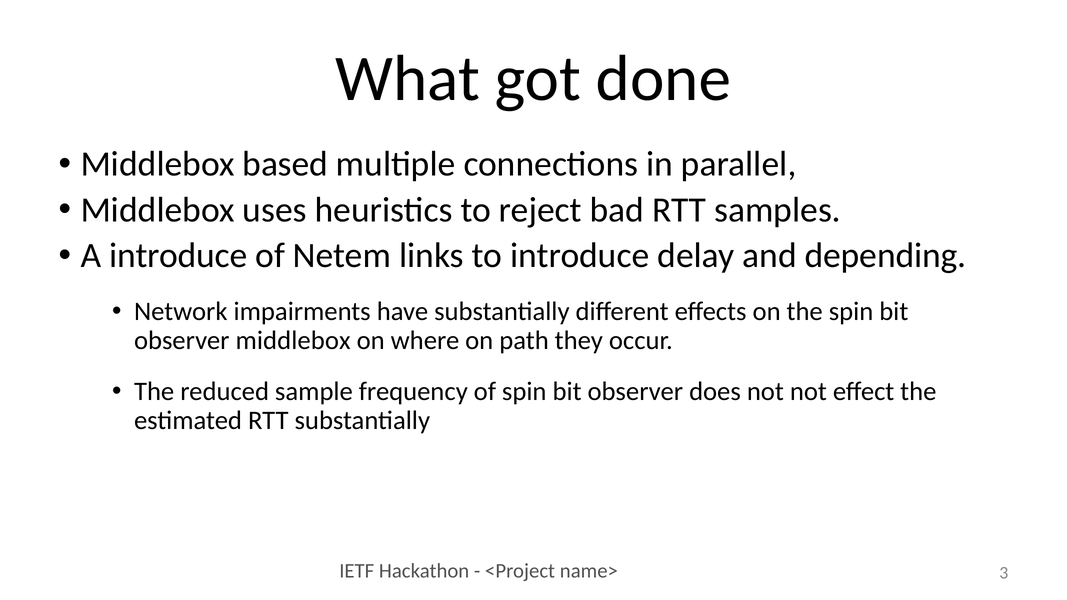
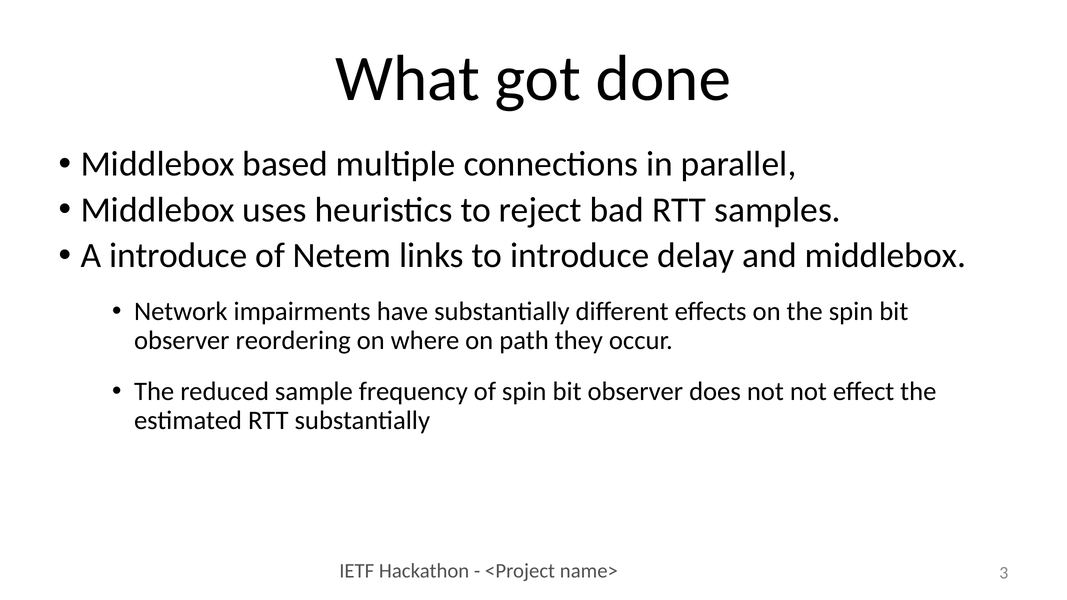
and depending: depending -> middlebox (885, 256)
observer middlebox: middlebox -> reordering (293, 341)
